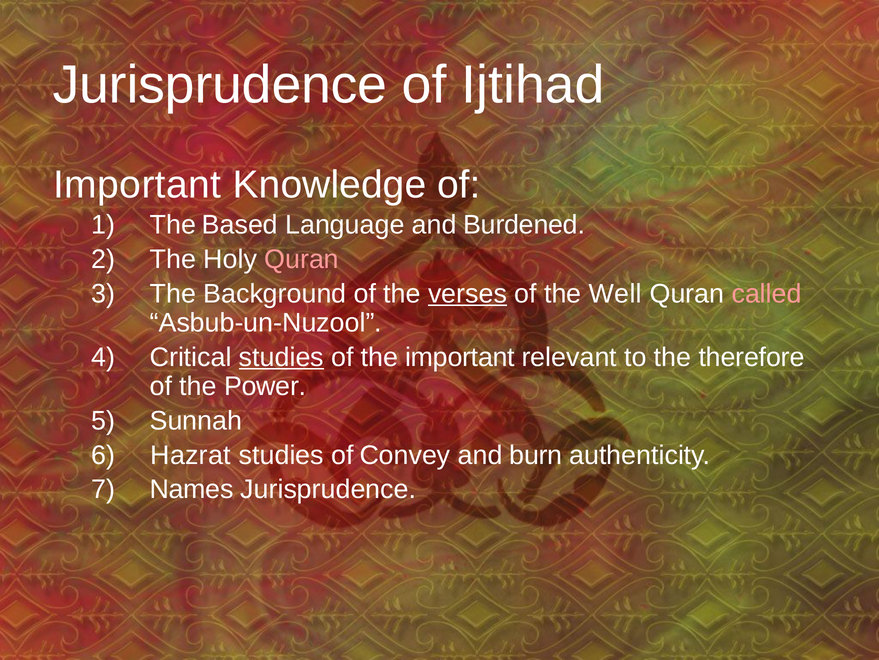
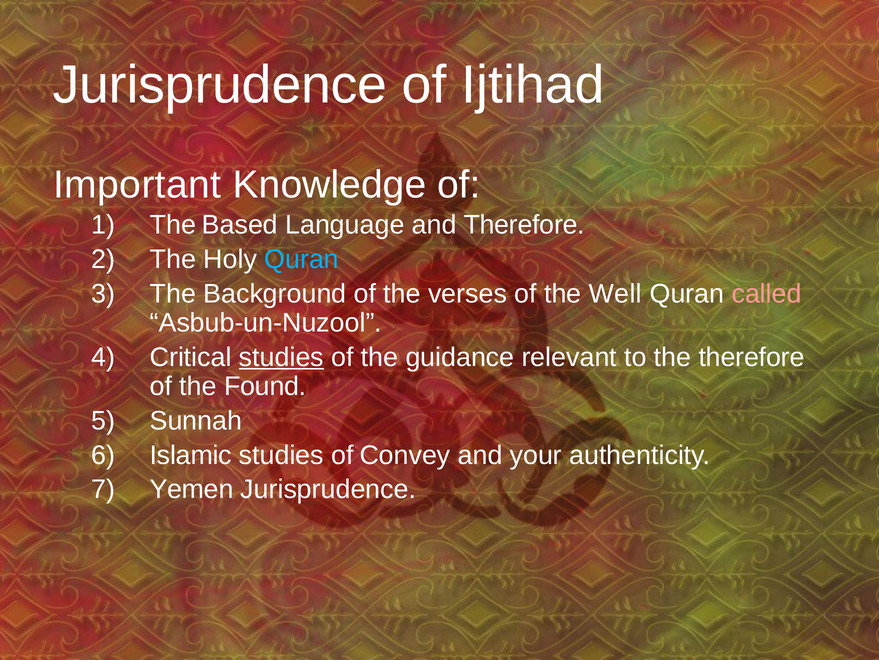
and Burdened: Burdened -> Therefore (524, 225)
Quran colour: pink -> light blue (302, 259)
verses underline: present -> none (468, 294)
the important: important -> guidance (460, 357)
Power: Power -> Found (265, 386)
Hazrat: Hazrat -> Islamic (191, 455)
burn: burn -> your (536, 455)
Names: Names -> Yemen (192, 489)
